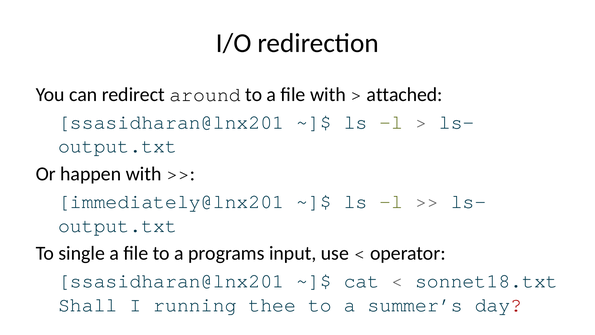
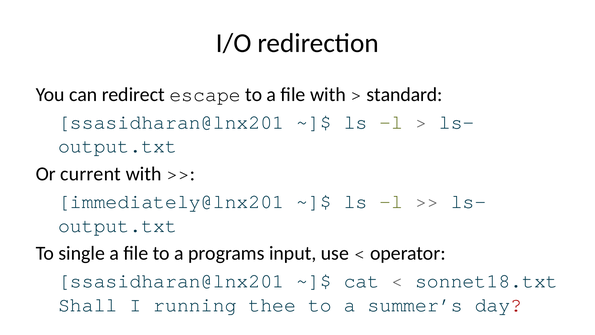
around: around -> escape (205, 94)
attached: attached -> standard (405, 94)
happen: happen -> current (91, 174)
